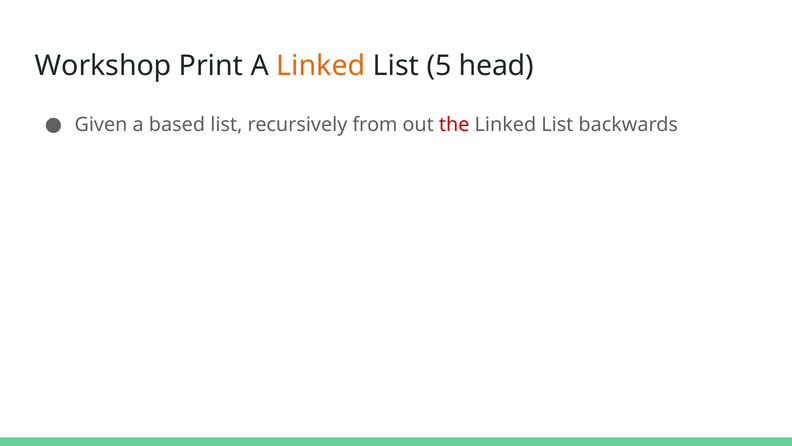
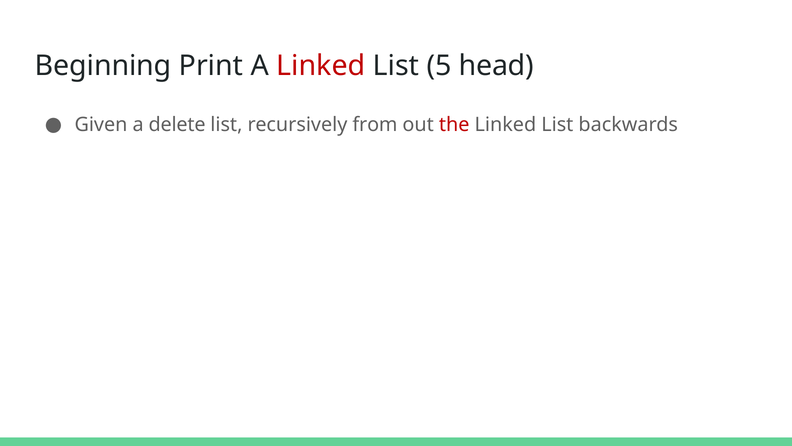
Workshop: Workshop -> Beginning (103, 66)
Linked colour: orange -> red (321, 66)
based: based -> delete (177, 125)
